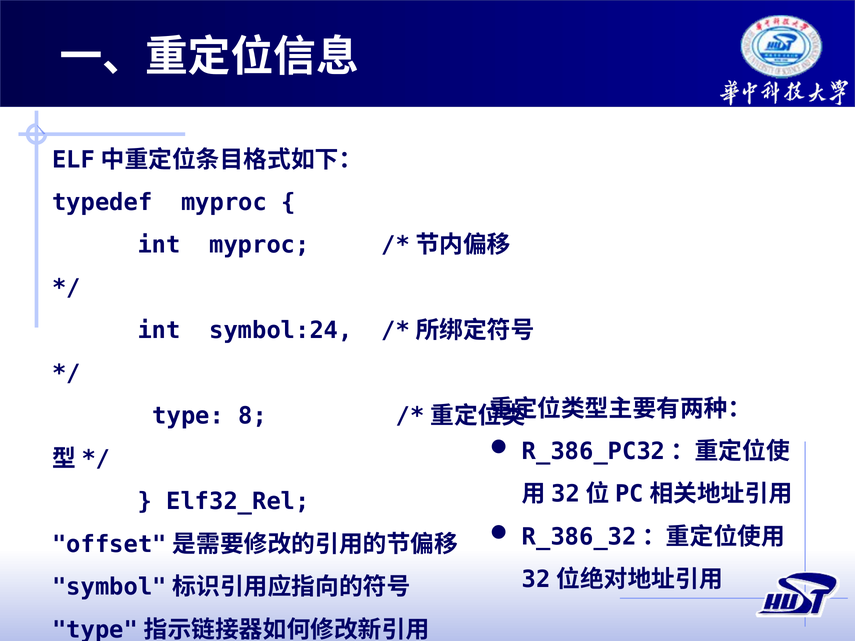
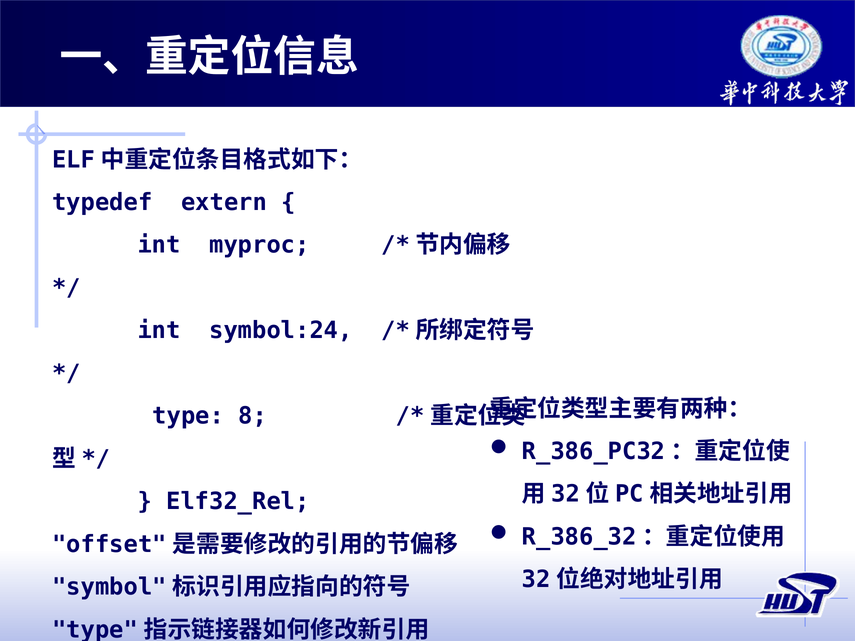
typedef myproc: myproc -> extern (224, 202)
